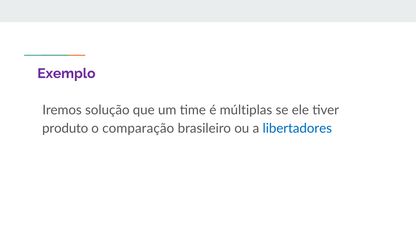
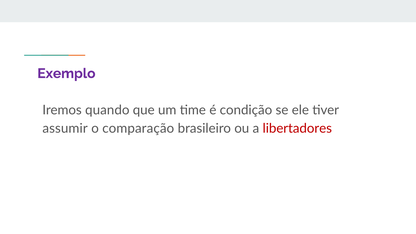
solução: solução -> quando (107, 110)
múltiplas: múltiplas -> condição (246, 110)
produto: produto -> assumir (65, 128)
libertadores colour: blue -> red (297, 128)
